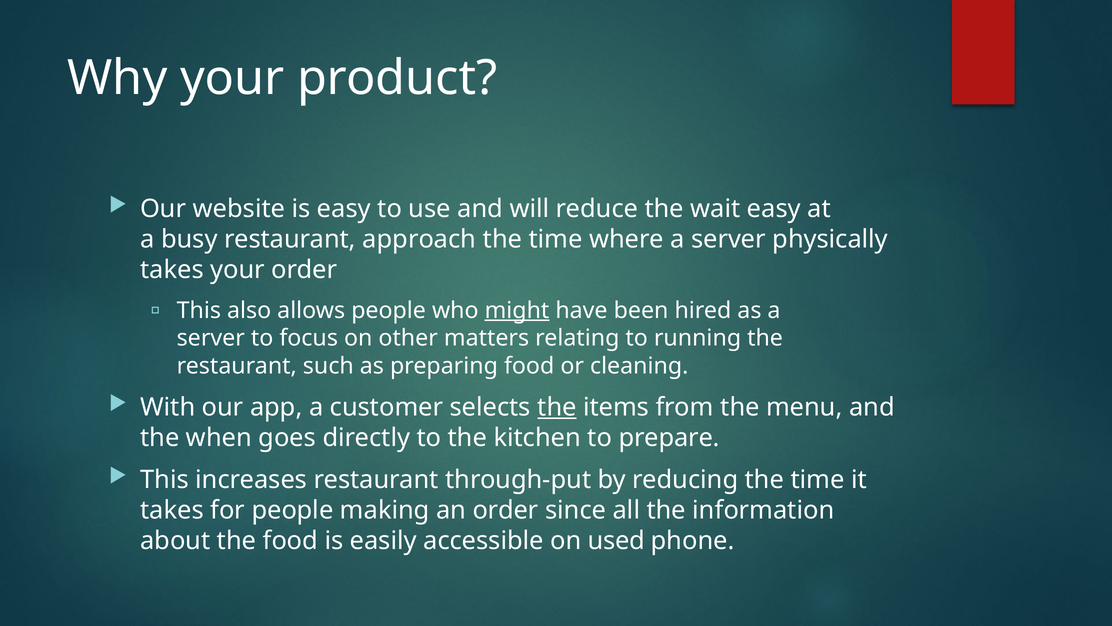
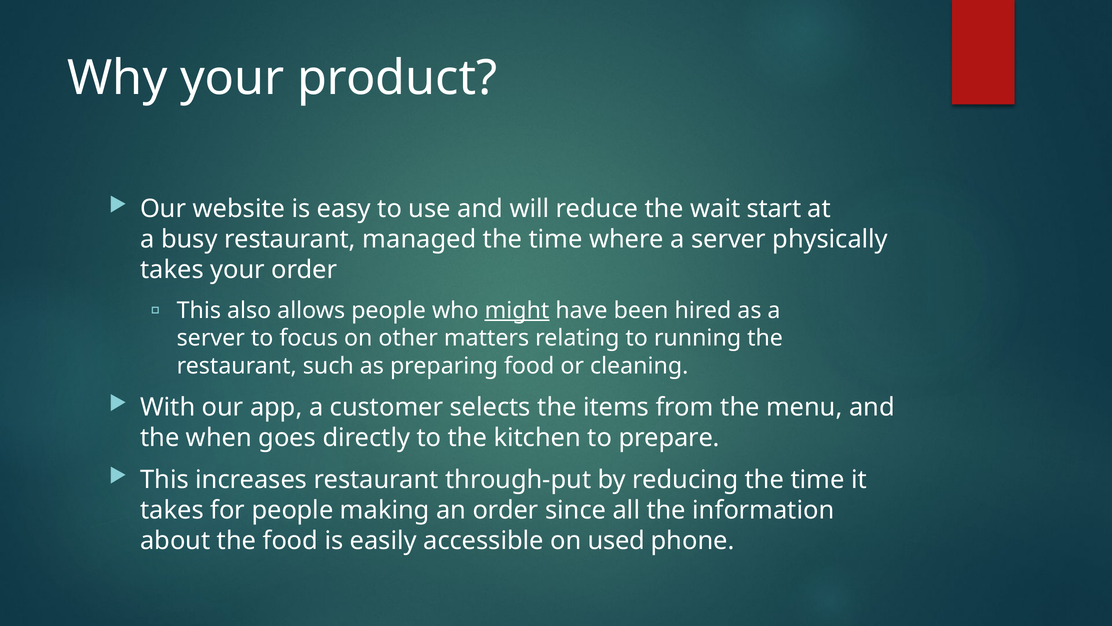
wait easy: easy -> start (774, 208)
approach: approach -> managed (419, 239)
the underline: present -> none (557, 407)
